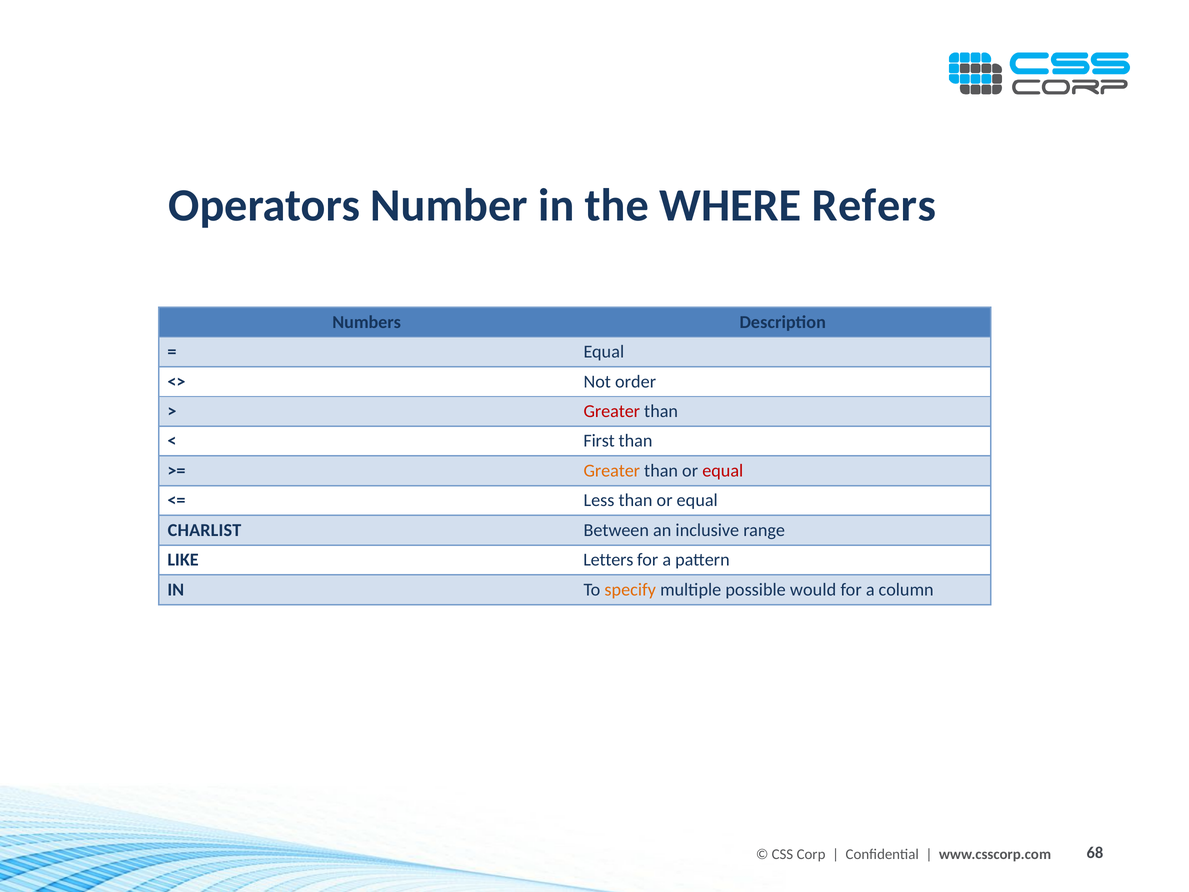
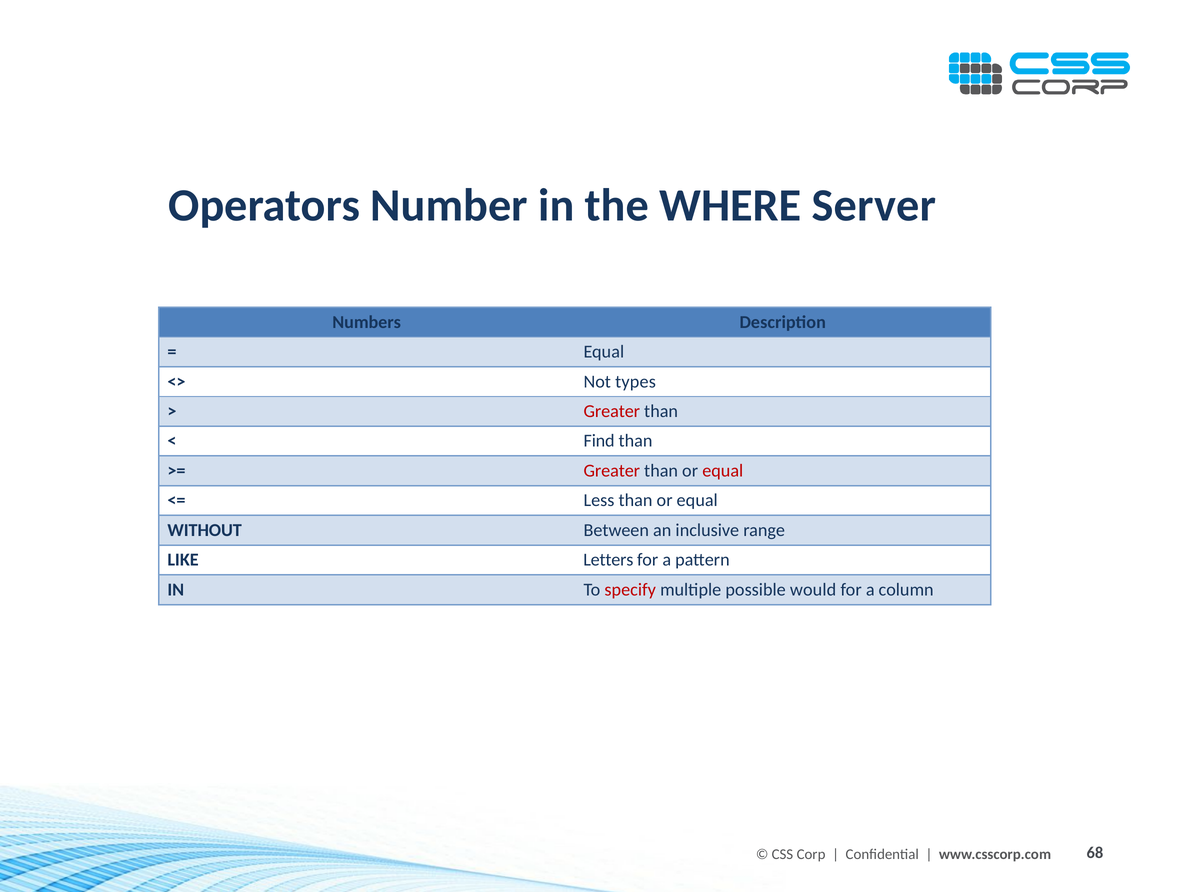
Refers: Refers -> Server (874, 206)
order: order -> types (636, 381)
First: First -> Find (599, 441)
Greater colour: orange -> red (612, 471)
CHARLIST: CHARLIST -> WITHOUT (205, 530)
specify colour: orange -> red (630, 589)
